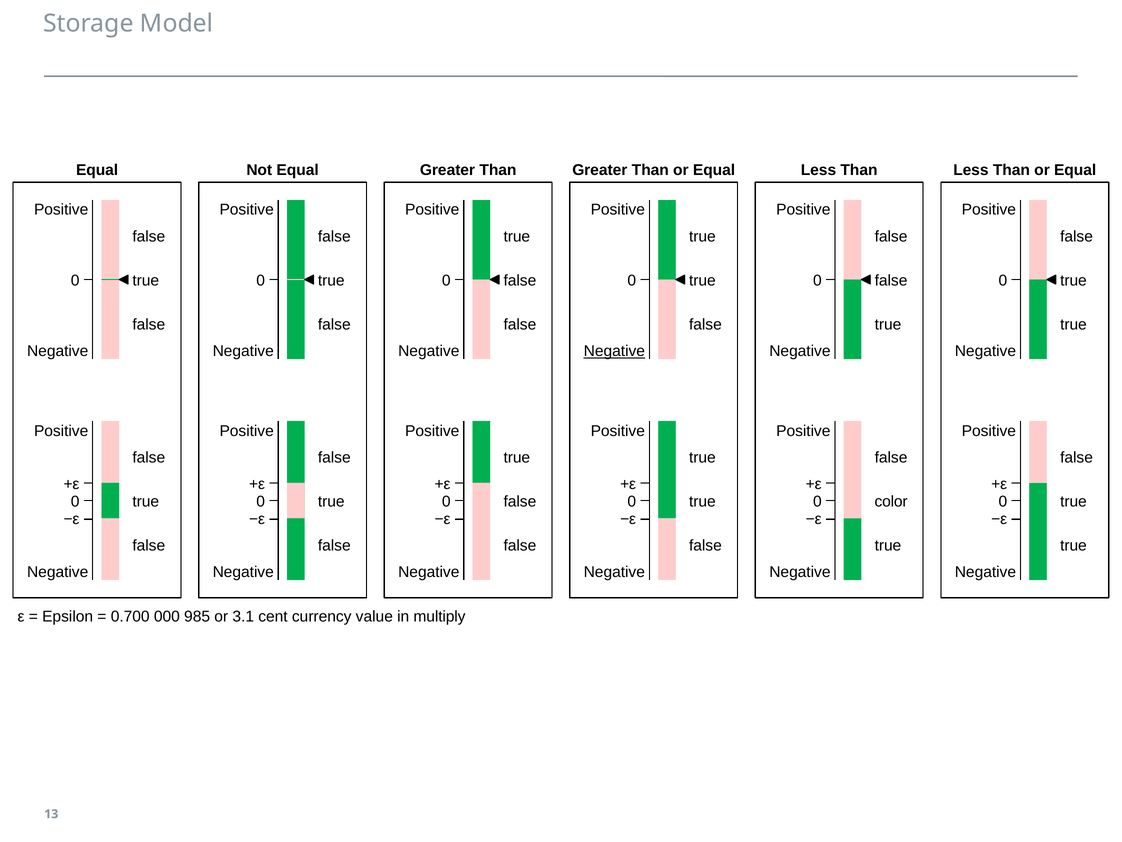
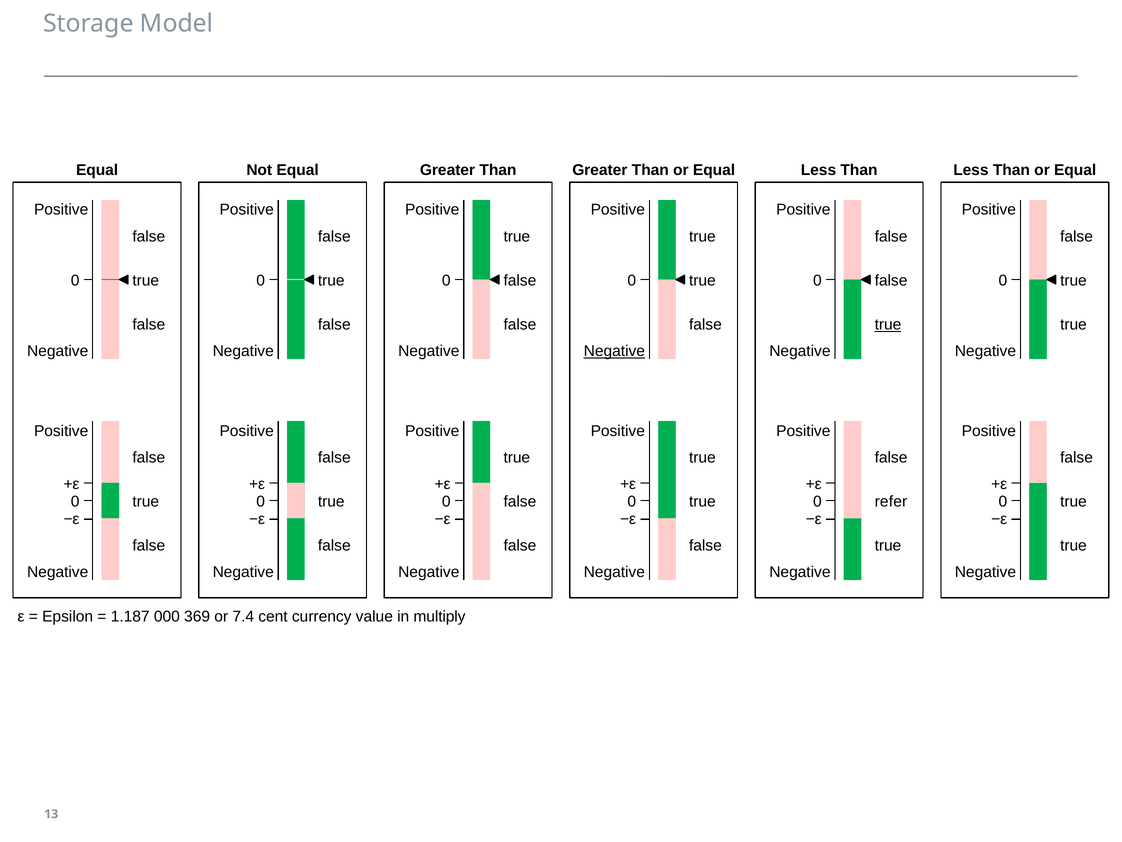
true underline: none -> present (888, 325)
color: color -> refer (891, 501)
0.700: 0.700 -> 1.187 (130, 616)
985: 985 -> 369 (197, 616)
3.1: 3.1 -> 7.4 (243, 616)
